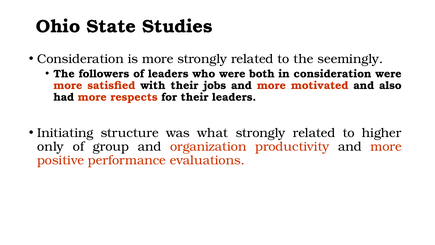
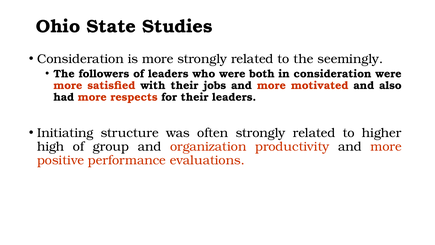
what: what -> often (213, 133)
only: only -> high (51, 146)
